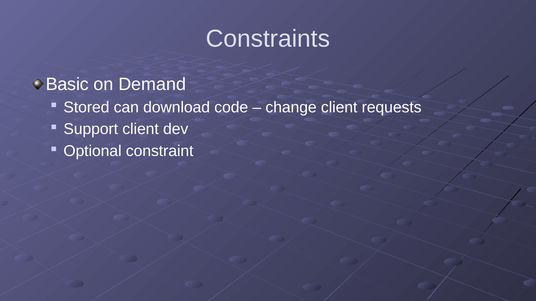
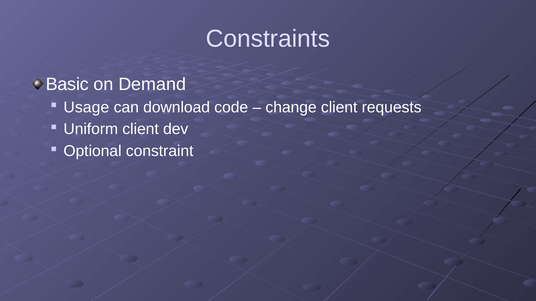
Stored: Stored -> Usage (86, 107)
Support: Support -> Uniform (91, 129)
